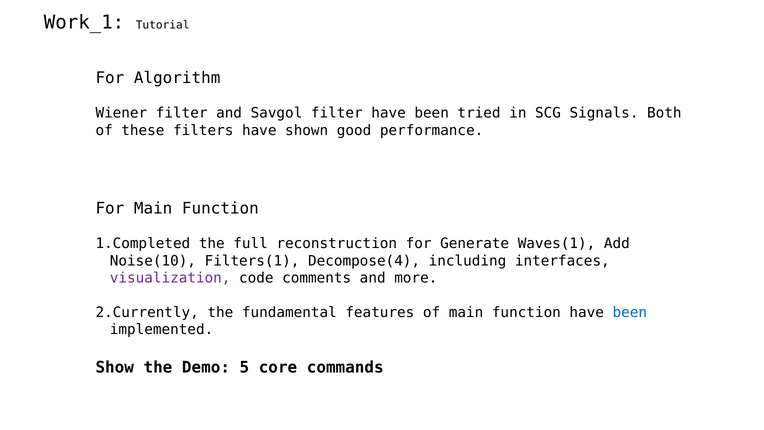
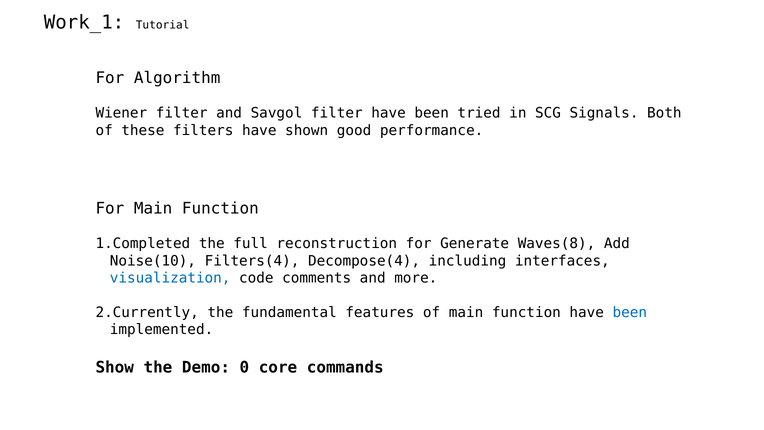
Waves(1: Waves(1 -> Waves(8 (557, 244)
Filters(1: Filters(1 -> Filters(4 (252, 261)
visualization colour: purple -> blue (170, 278)
5: 5 -> 0 (244, 367)
